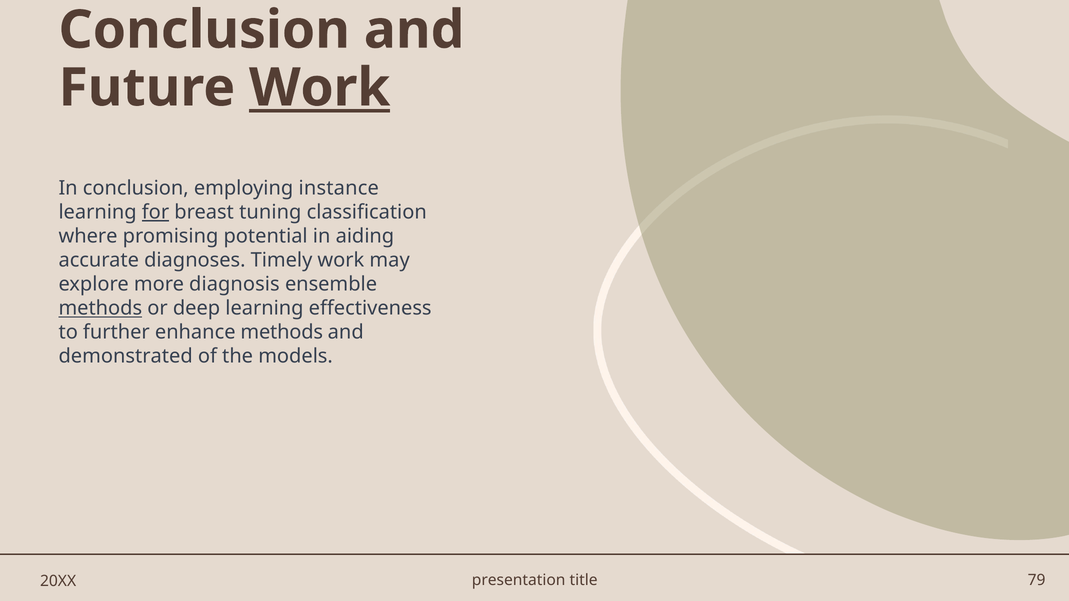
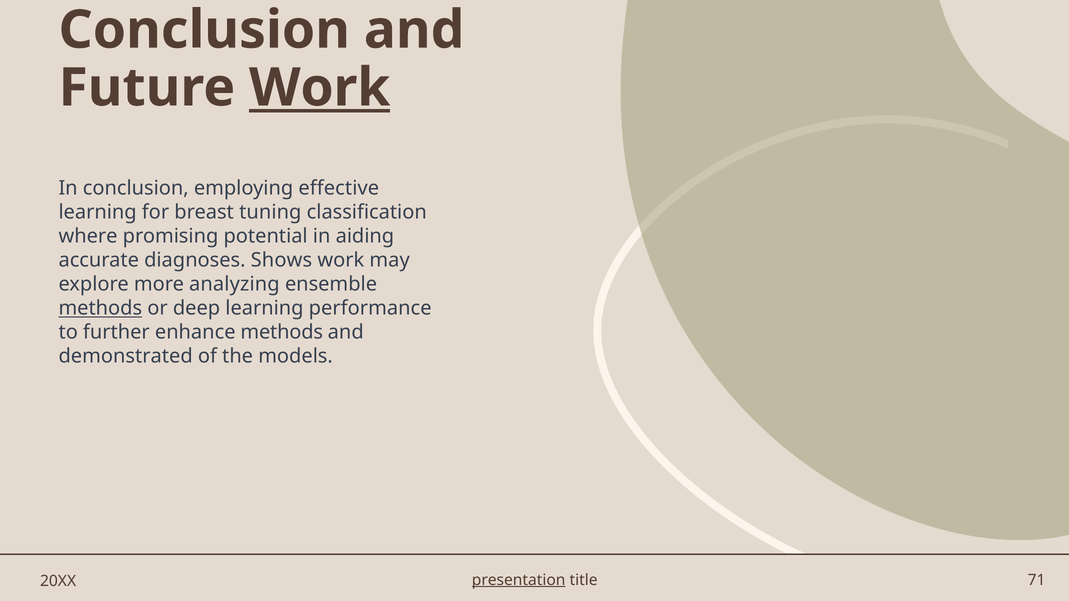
instance: instance -> effective (339, 188)
for underline: present -> none (155, 212)
Timely: Timely -> Shows (281, 260)
diagnosis: diagnosis -> analyzing (234, 284)
effectiveness: effectiveness -> performance (370, 308)
presentation underline: none -> present (519, 580)
79: 79 -> 71 (1037, 580)
